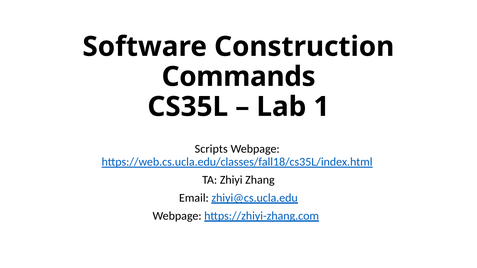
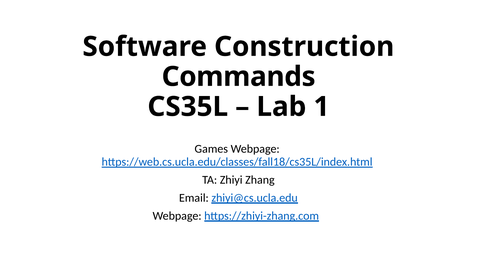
Scripts: Scripts -> Games (211, 149)
